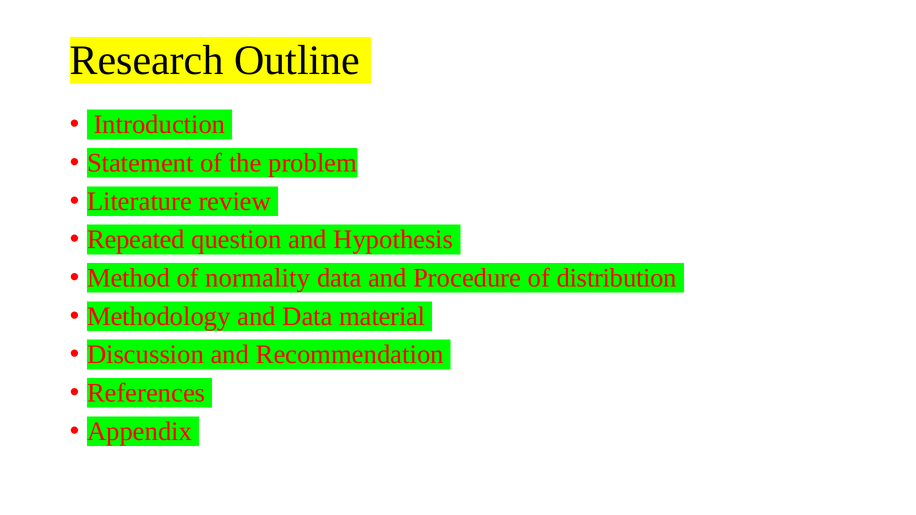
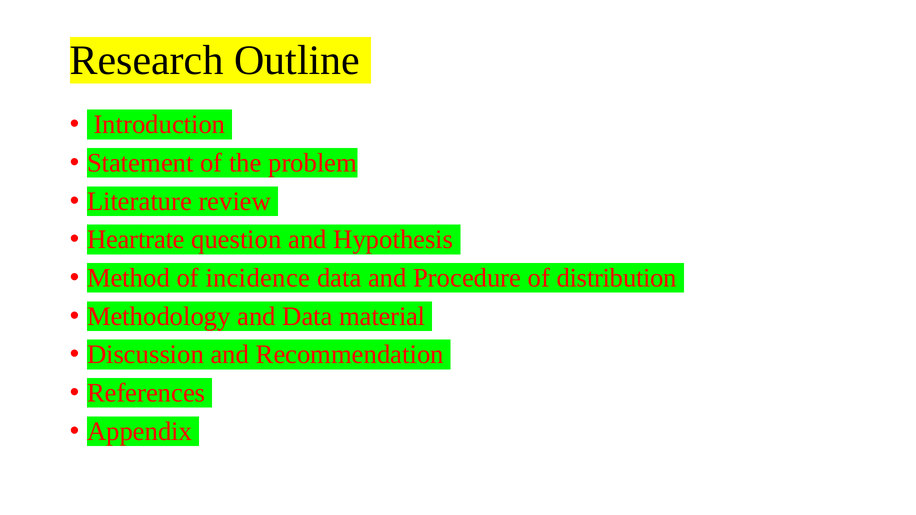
Repeated: Repeated -> Heartrate (136, 240)
normality: normality -> incidence (258, 278)
